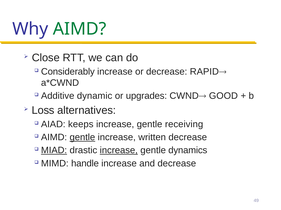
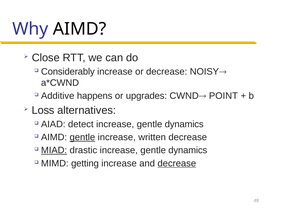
AIMD colour: green -> black (80, 29)
RAPID: RAPID -> NOISY (204, 72)
dynamic: dynamic -> happens (95, 96)
GOOD: GOOD -> POINT (223, 96)
keeps: keeps -> detect (81, 125)
receiving: receiving -> dynamics (184, 125)
increase underline: present -> none (119, 151)
handle: handle -> getting (85, 164)
decrease underline: none -> present (177, 164)
